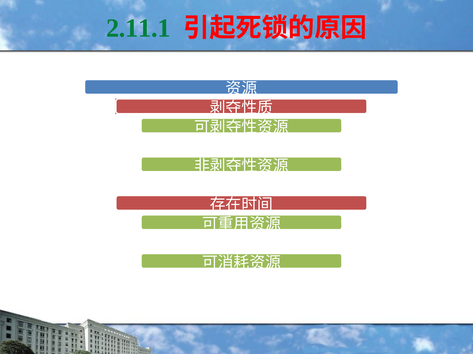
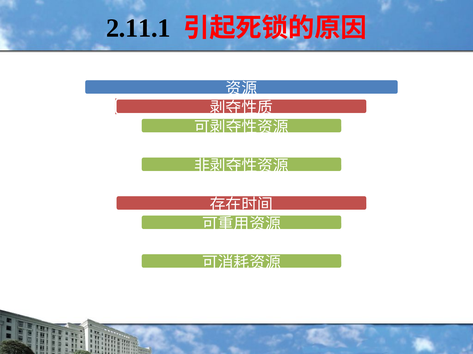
2.11.1 colour: green -> black (138, 28)
